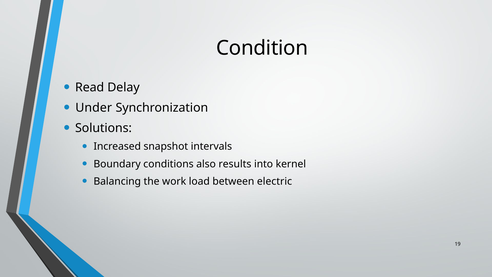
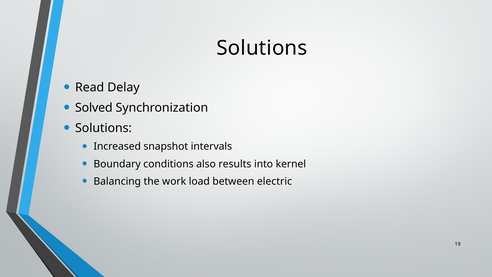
Condition: Condition -> Solutions (262, 48)
Under: Under -> Solved (94, 108)
